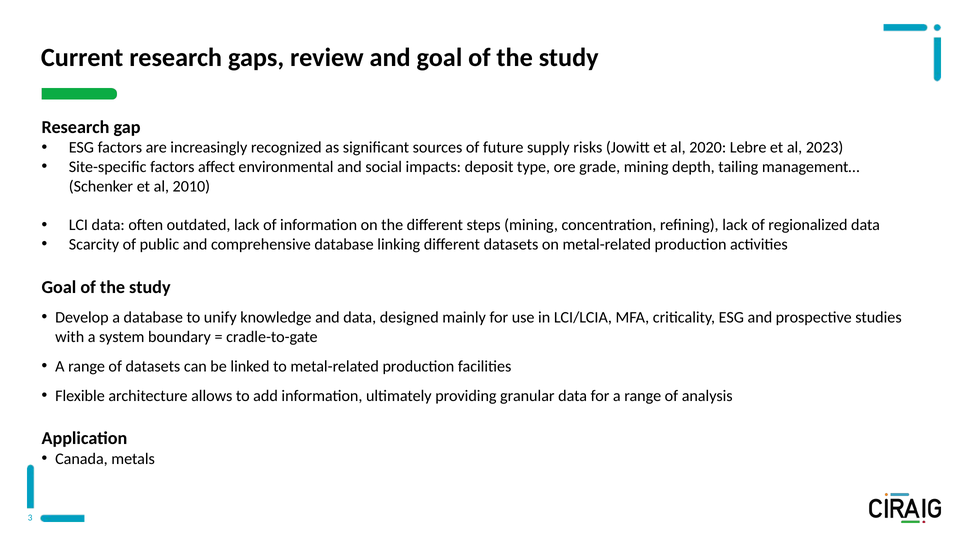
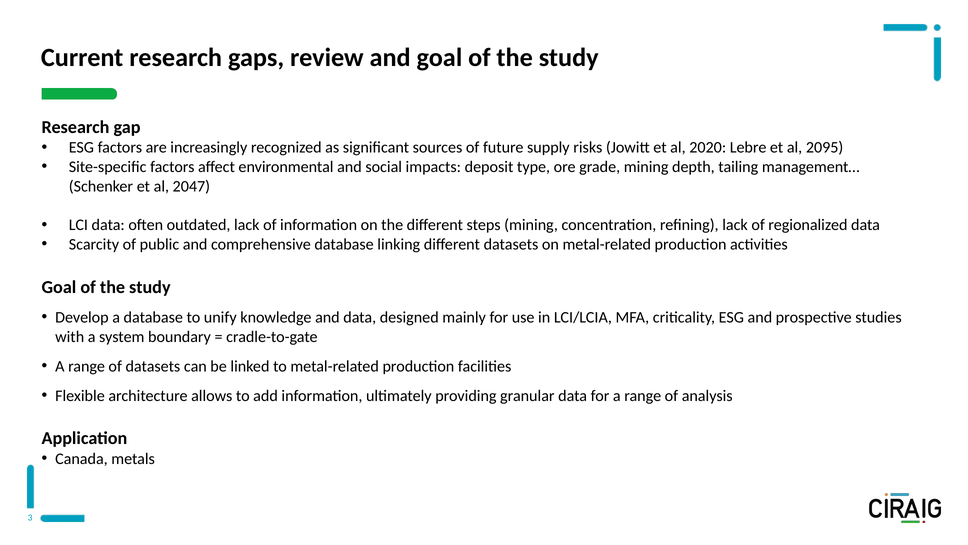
2023: 2023 -> 2095 (825, 148)
2010: 2010 -> 2047 (191, 186)
